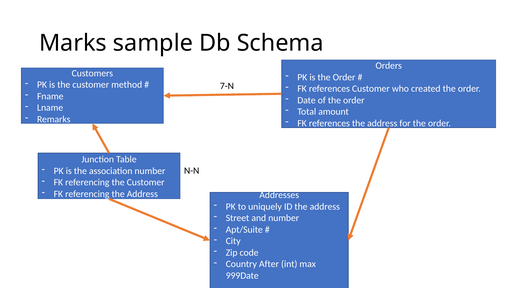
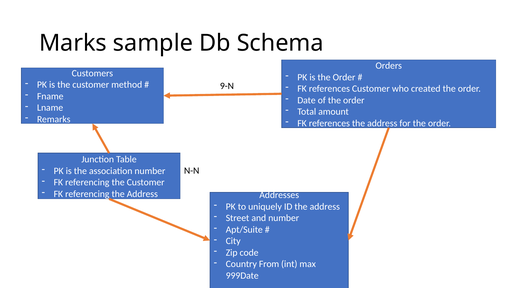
7-N: 7-N -> 9-N (227, 86)
After: After -> From (269, 264)
